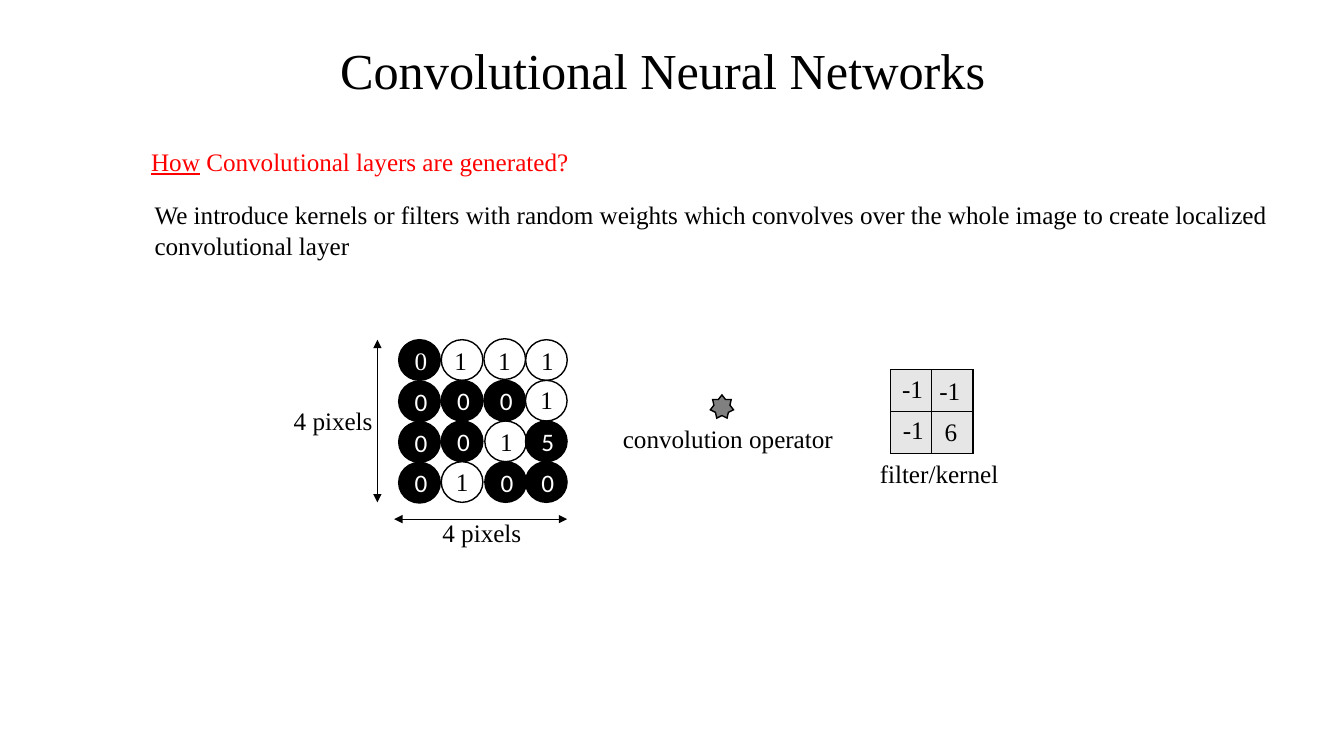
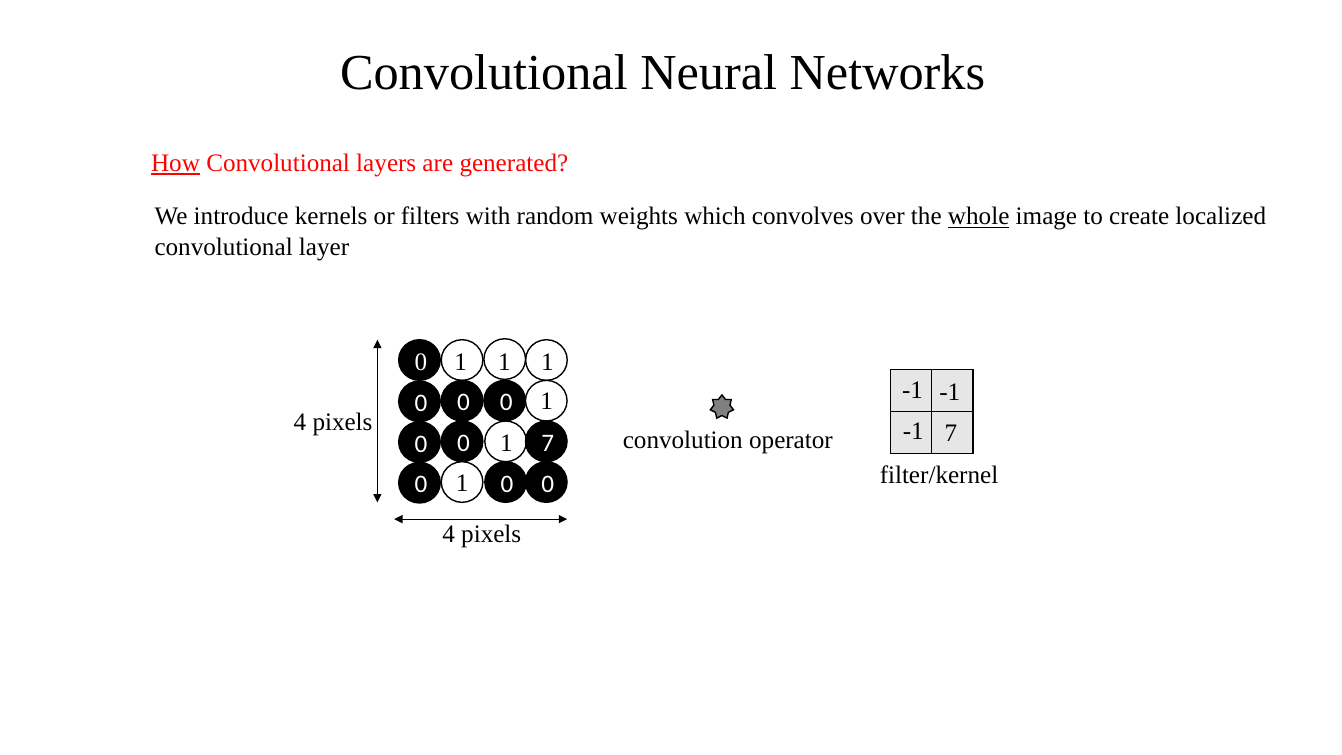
whole underline: none -> present (979, 217)
-1 6: 6 -> 7 (951, 433)
0 5: 5 -> 7 (548, 443)
